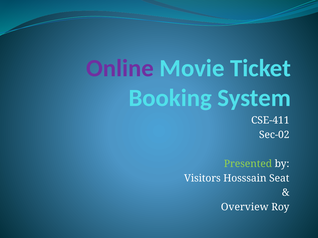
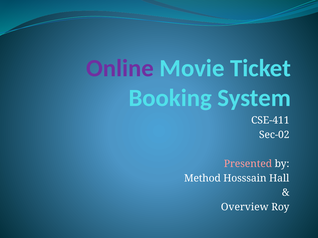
Presented colour: light green -> pink (248, 164)
Visitors: Visitors -> Method (202, 179)
Seat: Seat -> Hall (279, 179)
